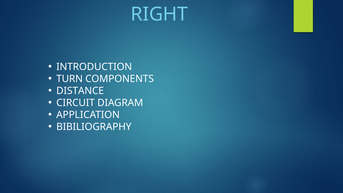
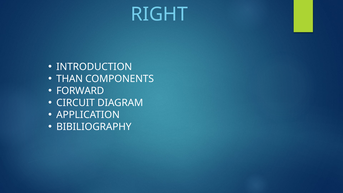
TURN: TURN -> THAN (70, 79)
DISTANCE: DISTANCE -> FORWARD (80, 91)
